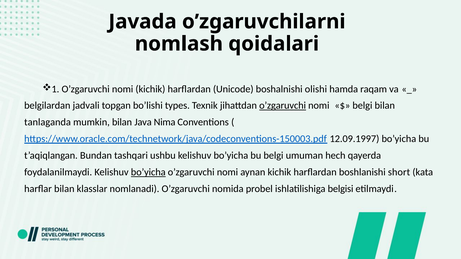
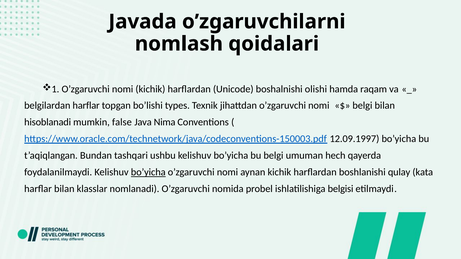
belgilardan jadvali: jadvali -> harflar (86, 106)
o’zgaruvchi underline: present -> none (283, 106)
tanlaganda: tanlaganda -> hisoblanadi (48, 122)
mumkin bilan: bilan -> false (122, 122)
short: short -> qulay (399, 172)
